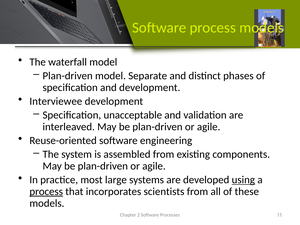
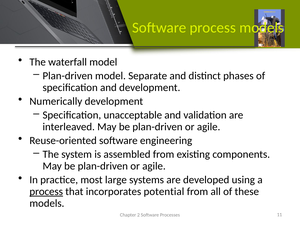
Interviewee: Interviewee -> Numerically (56, 101)
using underline: present -> none (243, 180)
scientists: scientists -> potential (164, 192)
